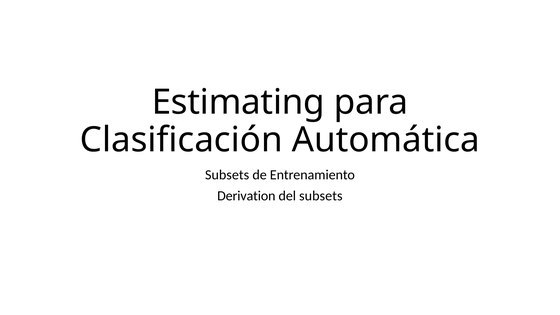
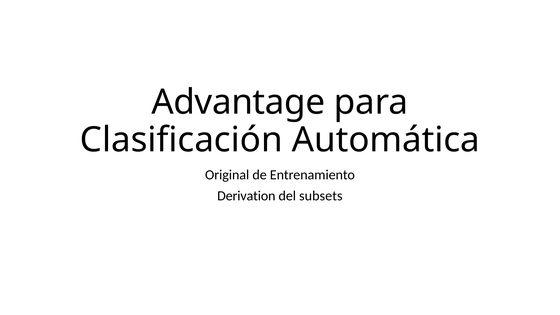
Estimating: Estimating -> Advantage (238, 102)
Subsets: Subsets -> Original (227, 175)
